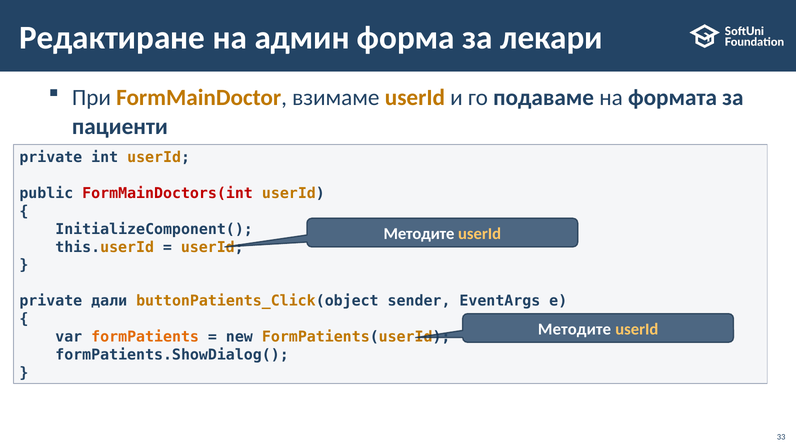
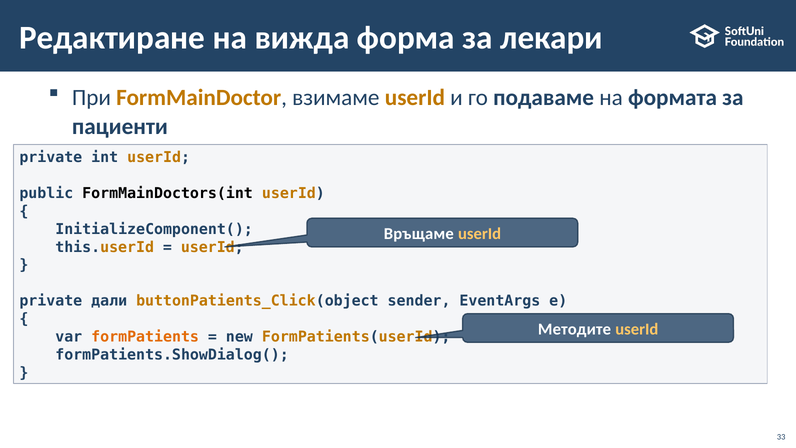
админ: админ -> вижда (302, 38)
FormMainDoctors(int colour: red -> black (168, 193)
Методите: Методите -> Връщаме (419, 234)
